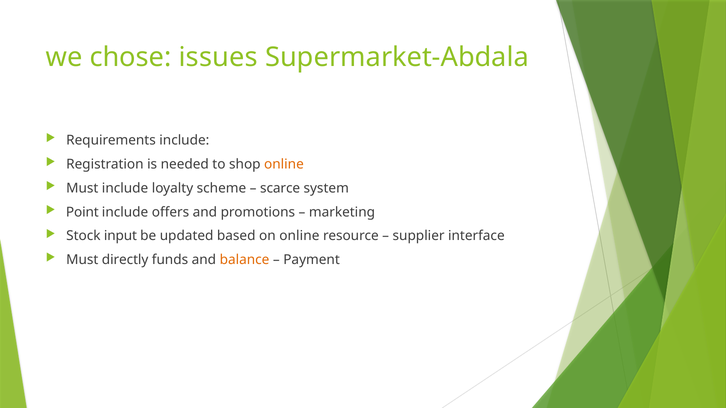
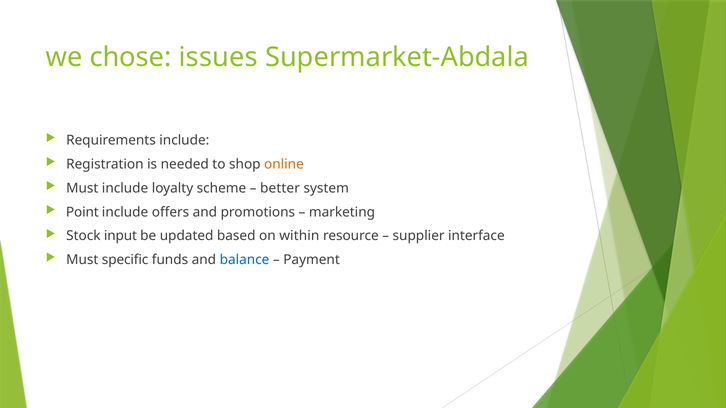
scarce: scarce -> better (280, 188)
on online: online -> within (299, 236)
directly: directly -> specific (125, 260)
balance colour: orange -> blue (245, 260)
